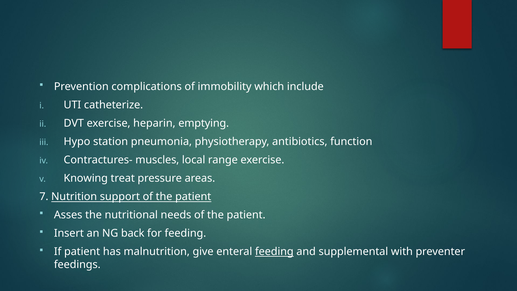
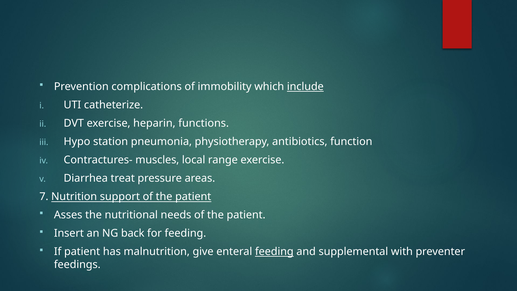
include underline: none -> present (305, 87)
emptying: emptying -> functions (204, 123)
Knowing: Knowing -> Diarrhea (86, 178)
